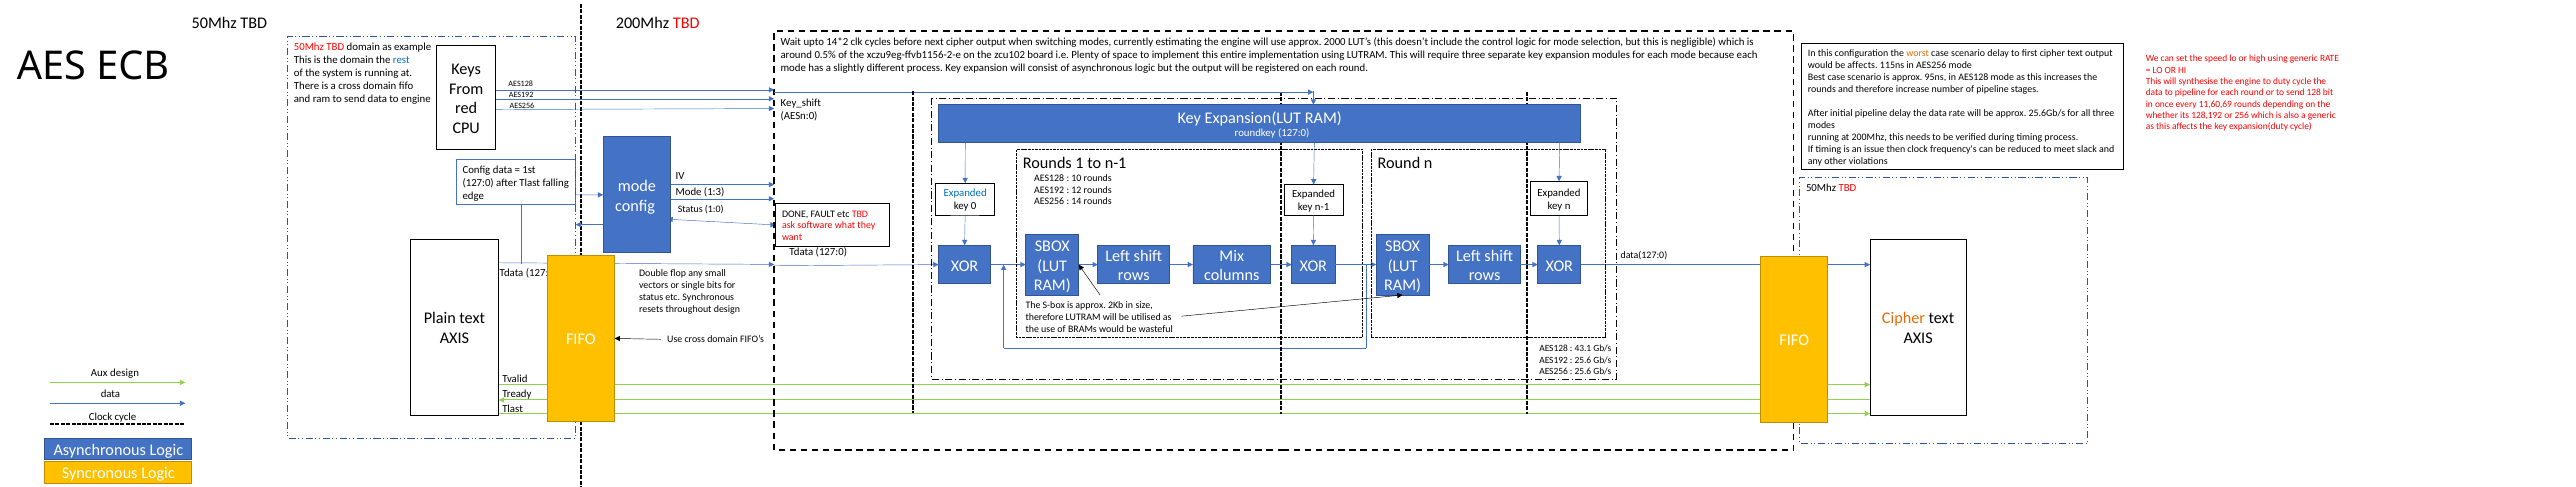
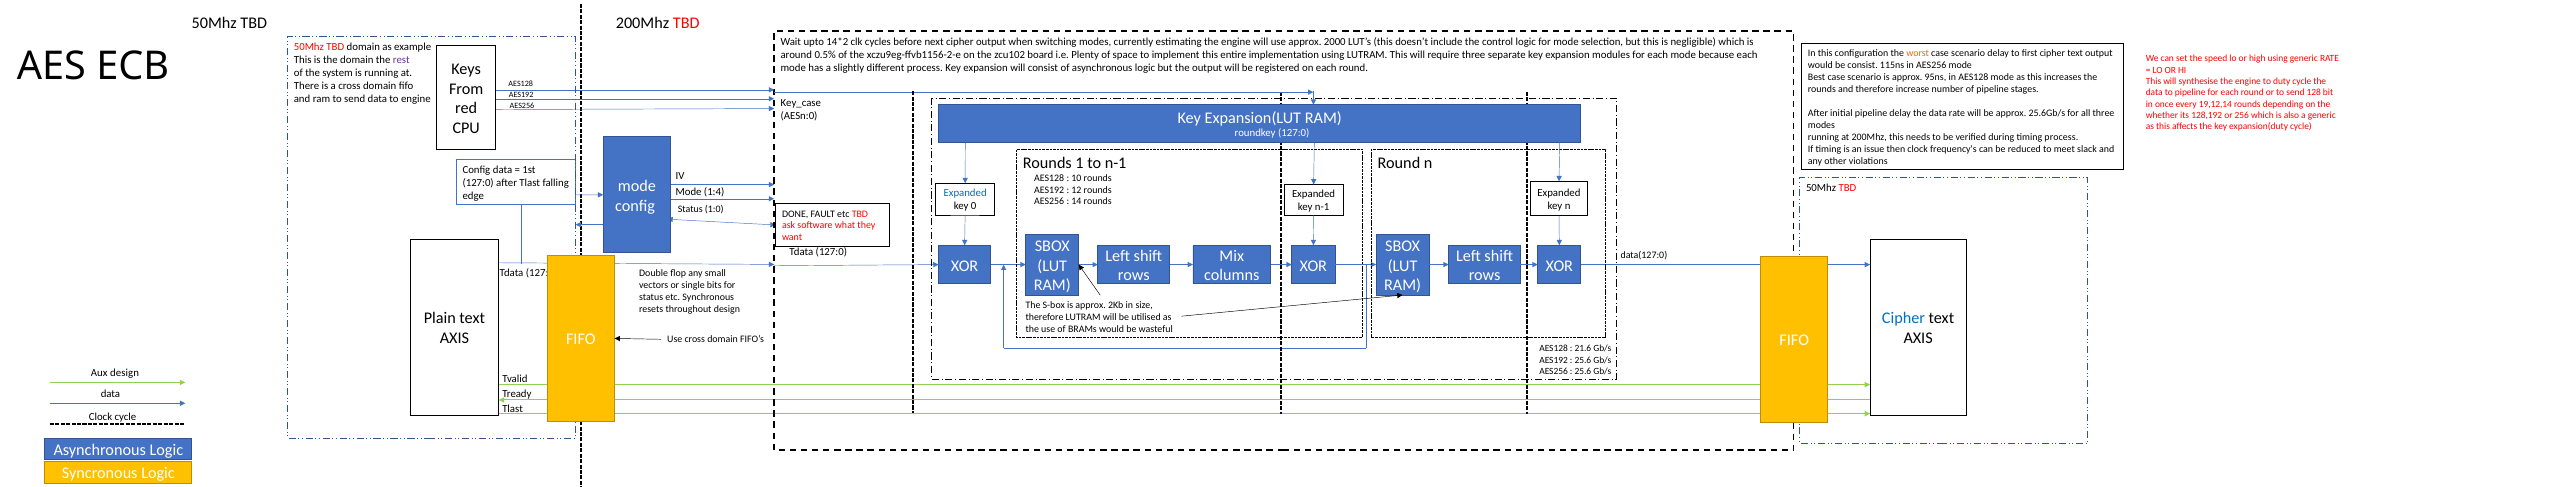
rest colour: blue -> purple (401, 59)
be affects: affects -> consist (1863, 65)
Key_shift: Key_shift -> Key_case (801, 103)
11,60,69: 11,60,69 -> 19,12,14 (2215, 104)
1:3: 1:3 -> 1:4 (714, 192)
Cipher colour: orange -> blue (1904, 318)
43.1: 43.1 -> 21.6 (1583, 348)
